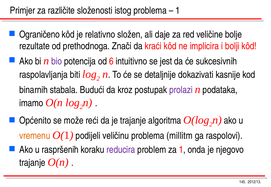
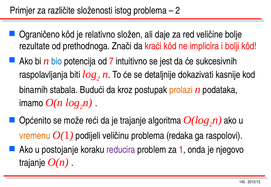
1: 1 -> 2 (178, 10)
bio colour: purple -> blue (57, 62)
6: 6 -> 7 (111, 62)
prolazi colour: purple -> orange (181, 90)
millitm: millitm -> redaka (180, 136)
raspršenih: raspršenih -> postojanje (60, 150)
